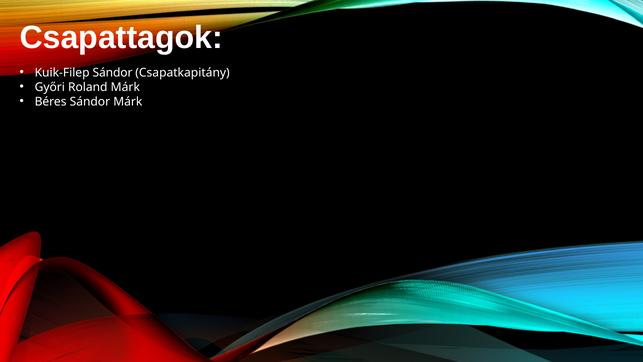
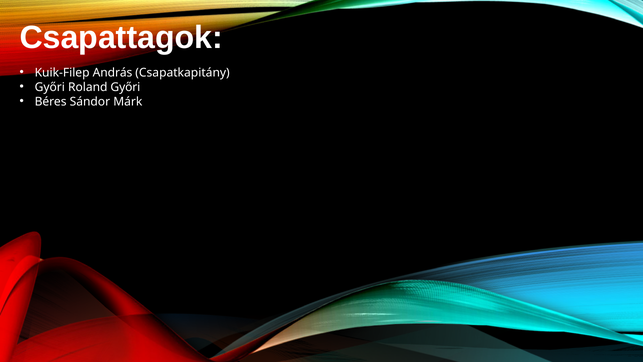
Kuik-Filep Sándor: Sándor -> András (113, 72)
Roland Márk: Márk -> Győri (125, 87)
